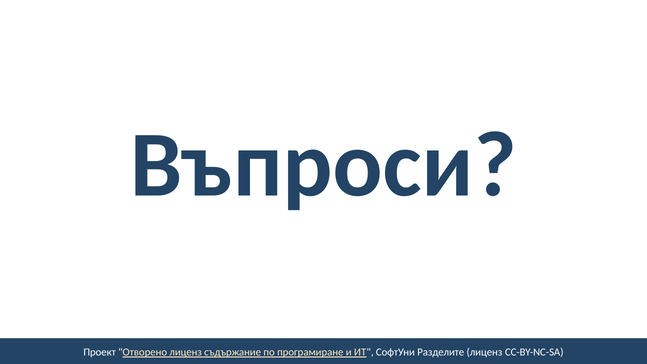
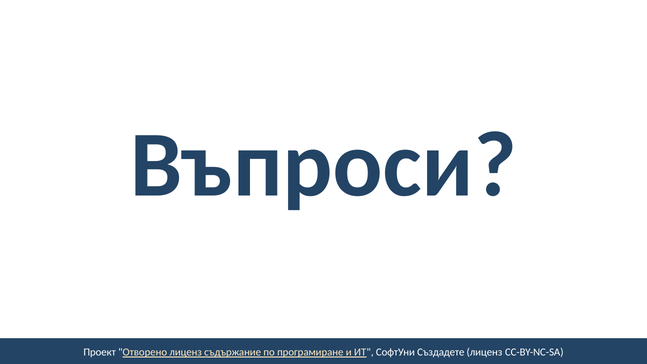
Разделите: Разделите -> Създадете (441, 352)
